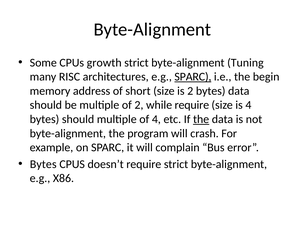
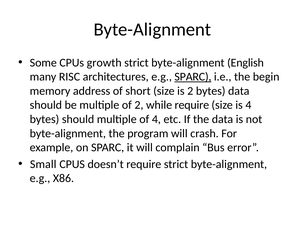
Tuning: Tuning -> English (246, 63)
the underline: present -> none (201, 120)
Bytes: Bytes -> Small (43, 165)
